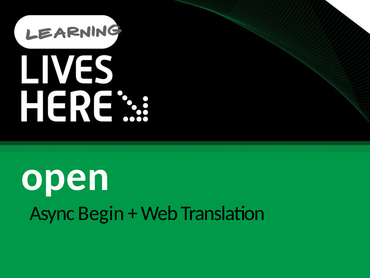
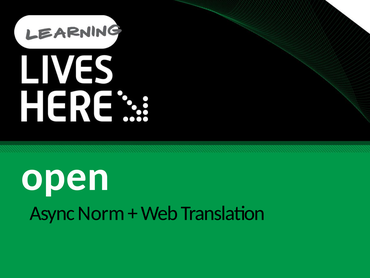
Begin: Begin -> Norm (101, 213)
